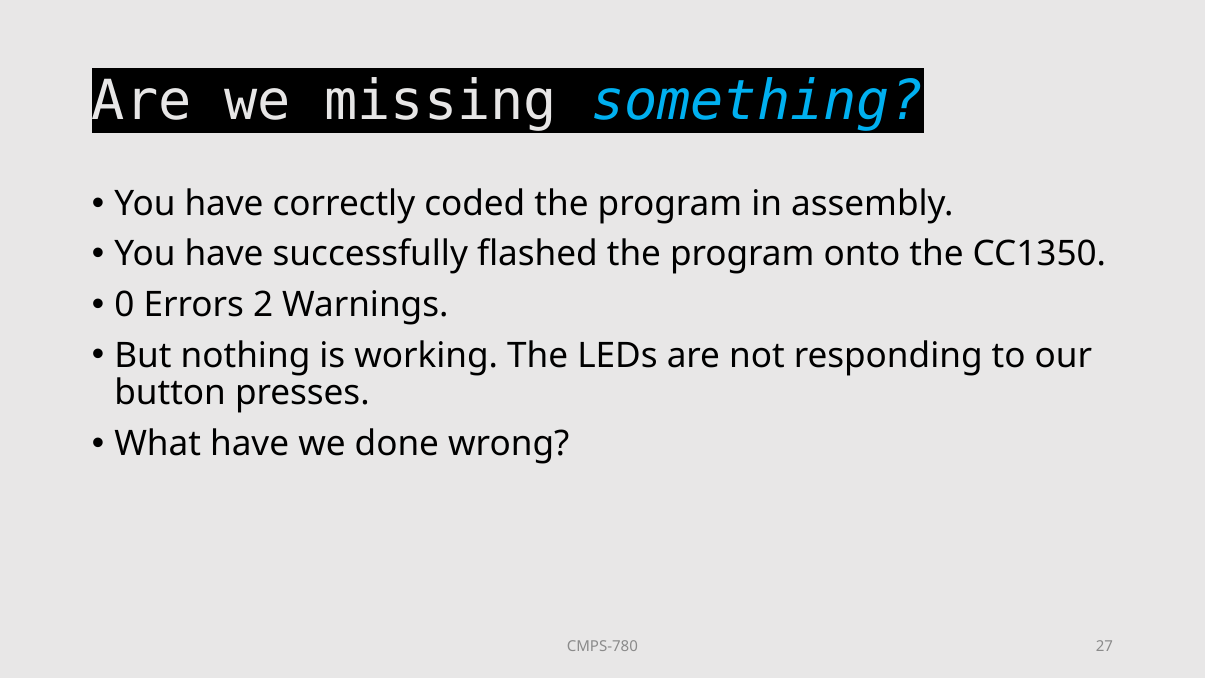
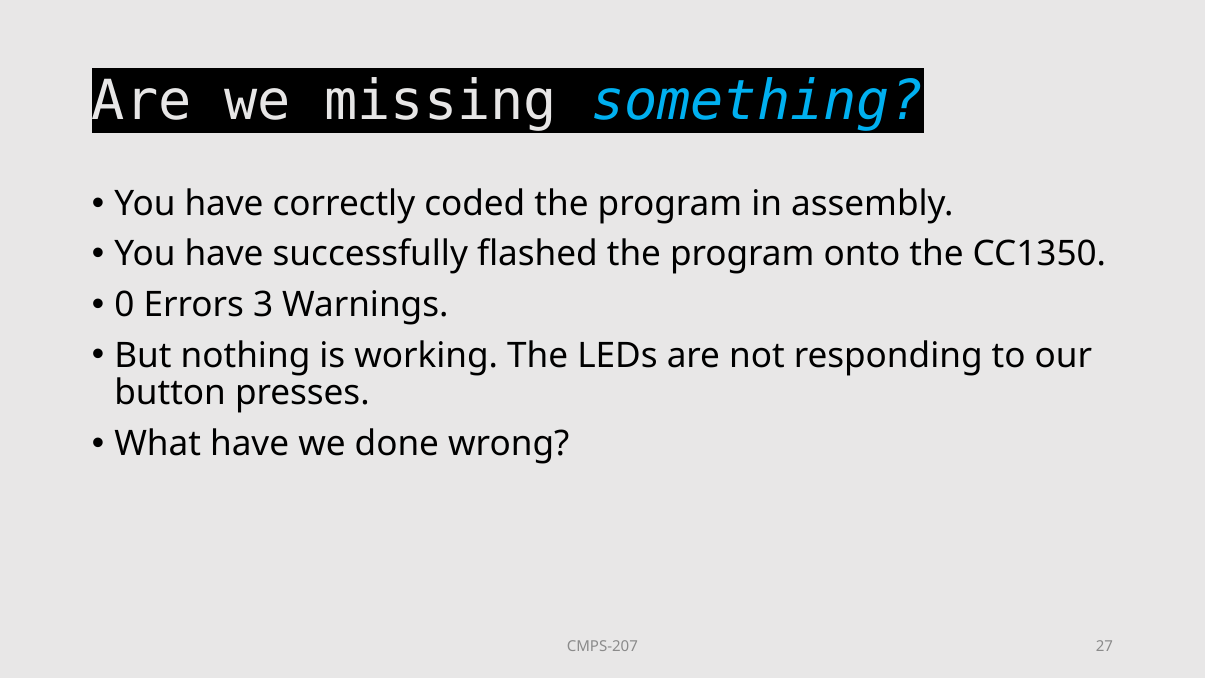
2: 2 -> 3 (263, 305)
CMPS-780: CMPS-780 -> CMPS-207 (602, 646)
